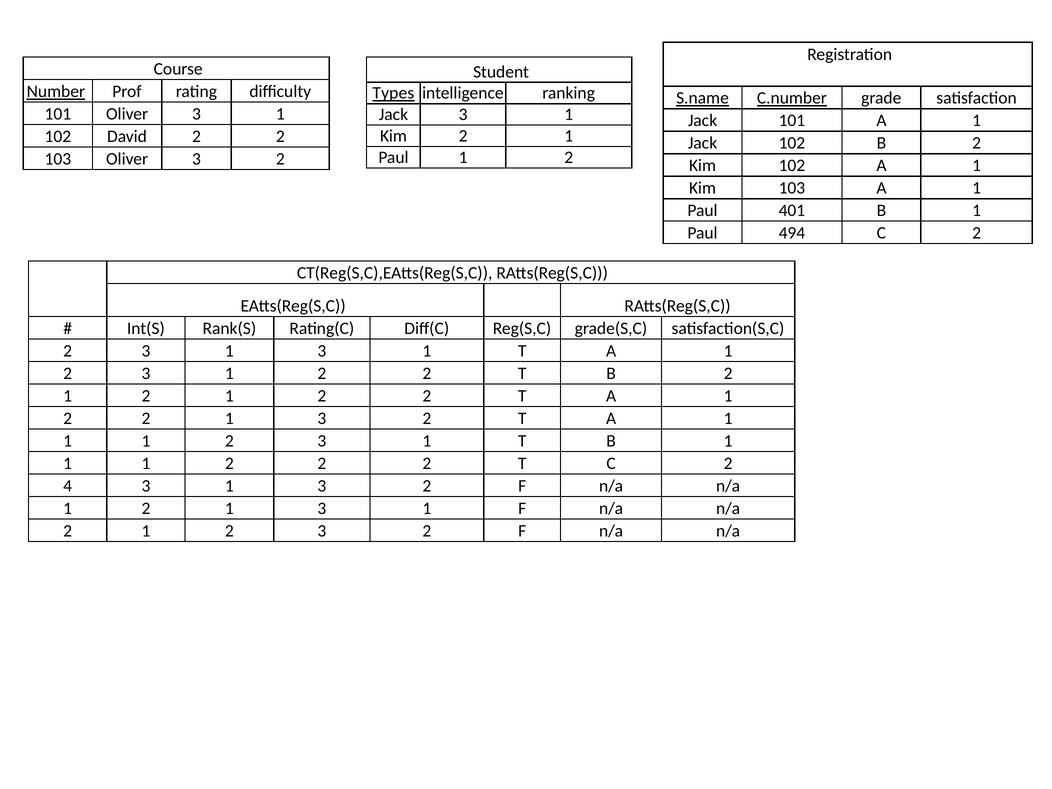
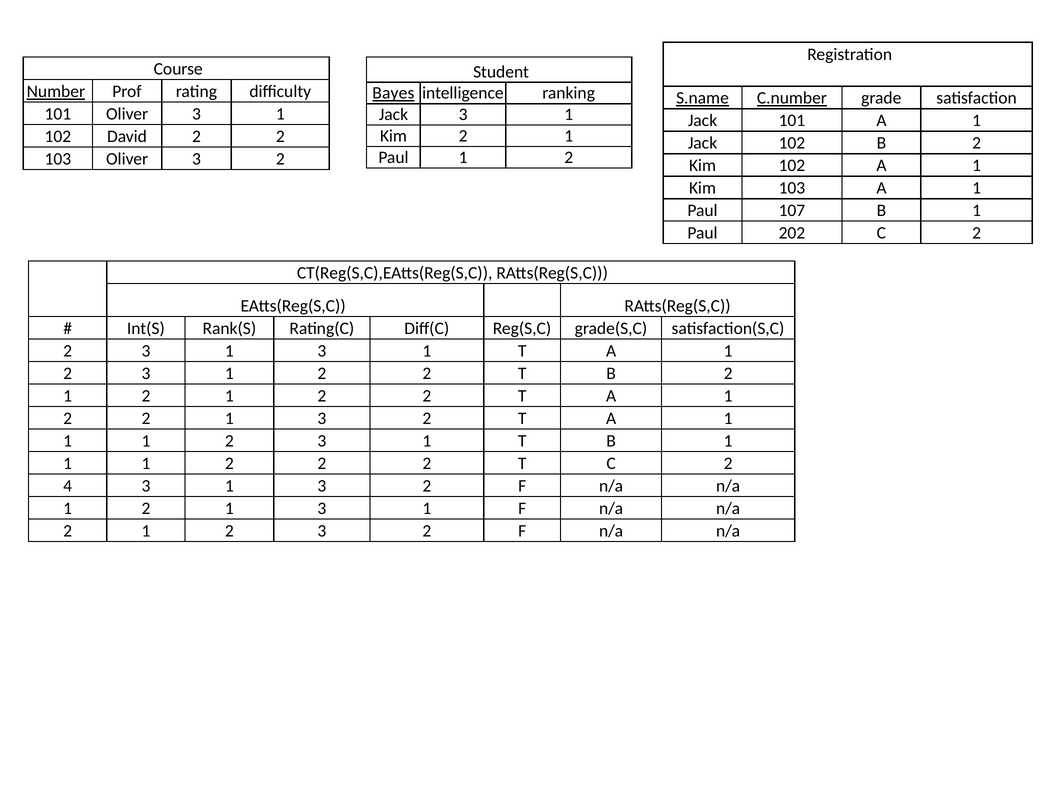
Types: Types -> Bayes (393, 93)
401: 401 -> 107 (792, 211)
494: 494 -> 202 (792, 233)
